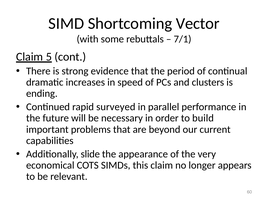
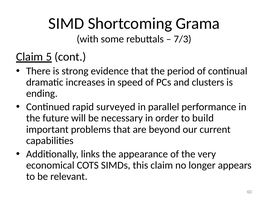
Vector: Vector -> Grama (198, 23)
7/1: 7/1 -> 7/3 (183, 39)
slide: slide -> links (90, 154)
